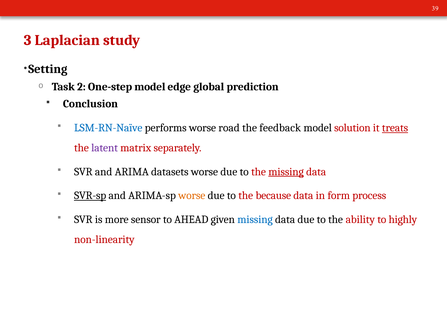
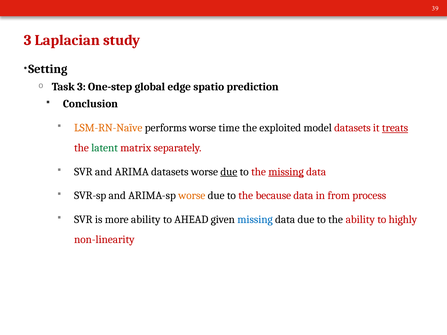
Task 2: 2 -> 3 (81, 87)
One-step model: model -> global (150, 87)
global: global -> spatio (209, 87)
LSM-RN-Naïve colour: blue -> orange (108, 128)
road: road -> time (229, 128)
feedback: feedback -> exploited (280, 128)
model solution: solution -> datasets (352, 128)
latent colour: purple -> green (105, 148)
due underline: none -> present (229, 172)
SVR-sp underline: present -> none (90, 196)
form: form -> from (339, 196)
more sensor: sensor -> ability (146, 220)
